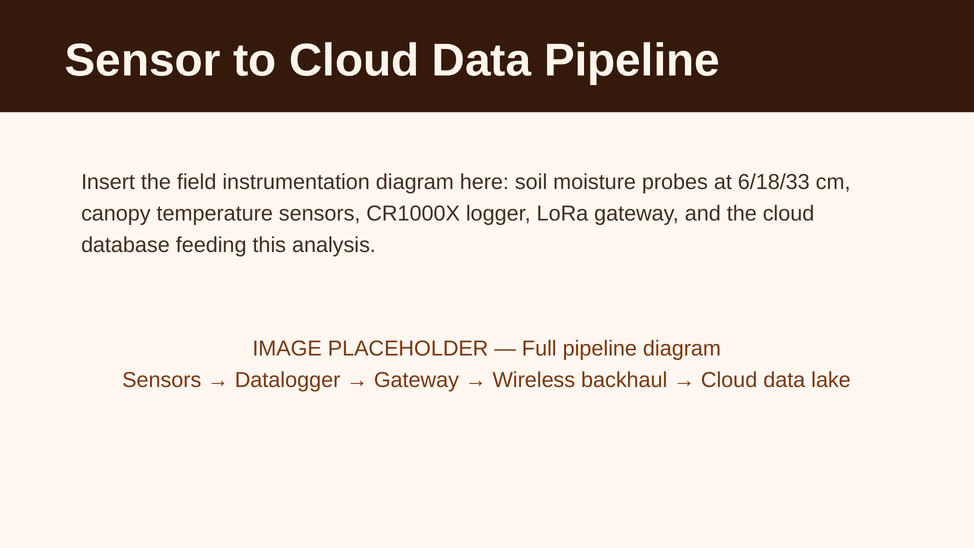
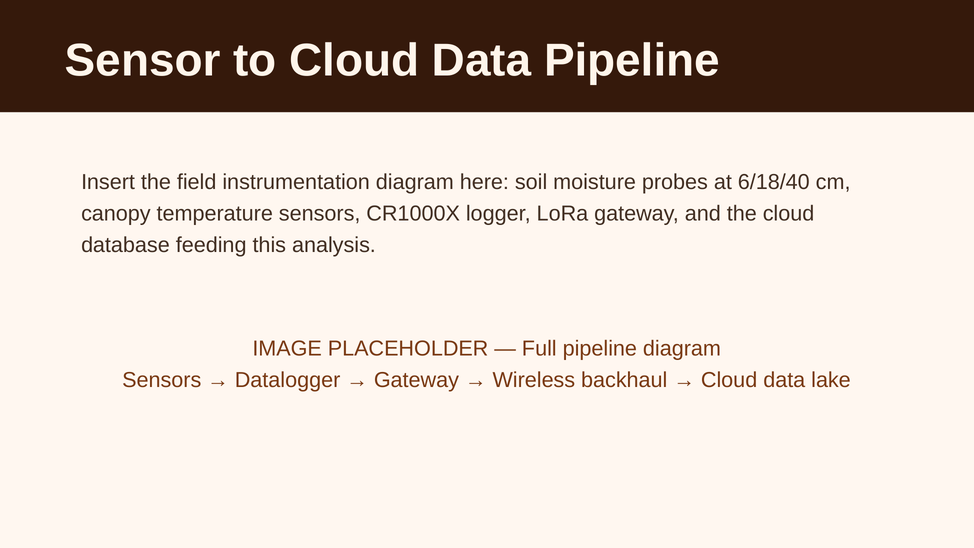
6/18/33: 6/18/33 -> 6/18/40 (774, 182)
